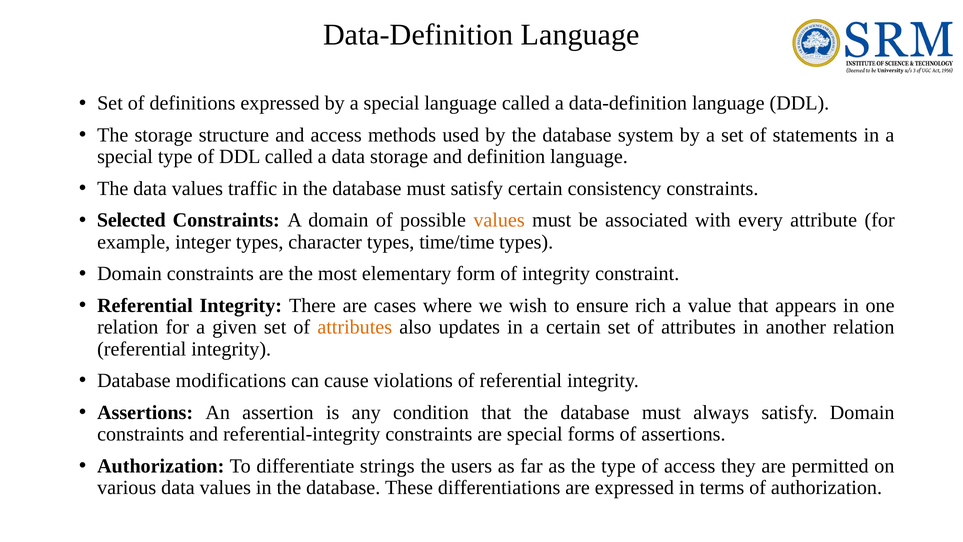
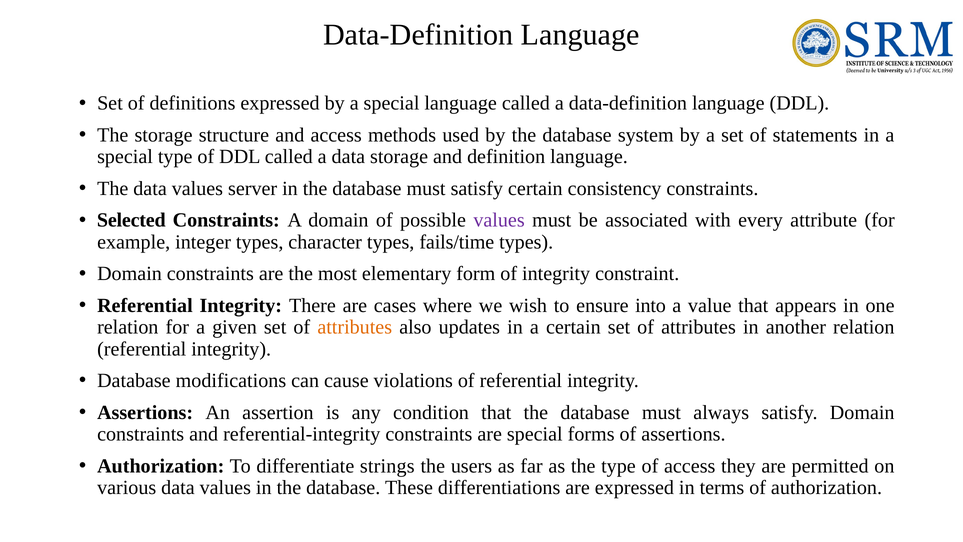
traffic: traffic -> server (253, 188)
values colour: orange -> purple (499, 220)
time/time: time/time -> fails/time (457, 242)
rich: rich -> into (651, 305)
